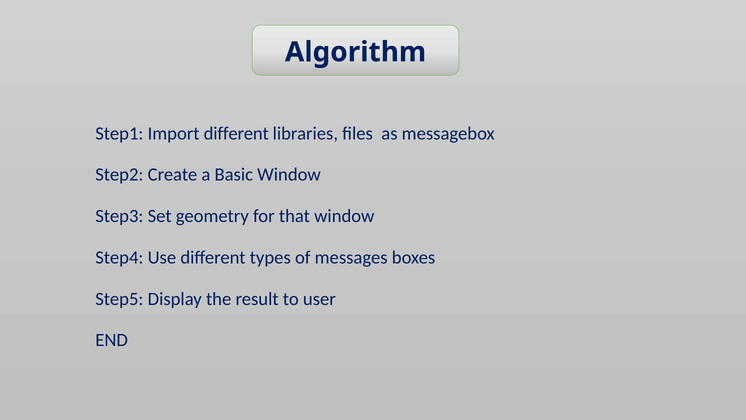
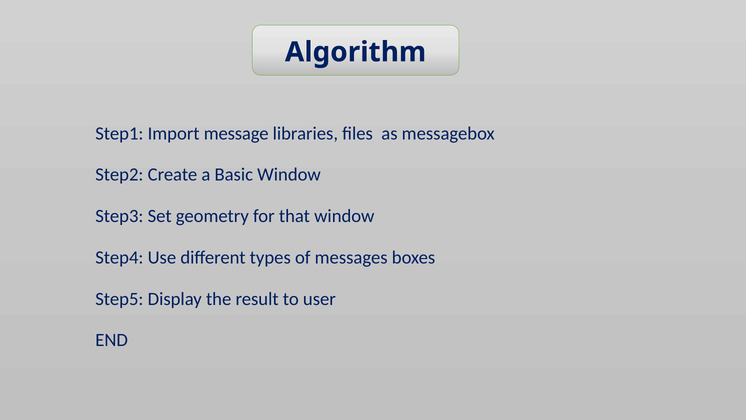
Import different: different -> message (236, 133)
